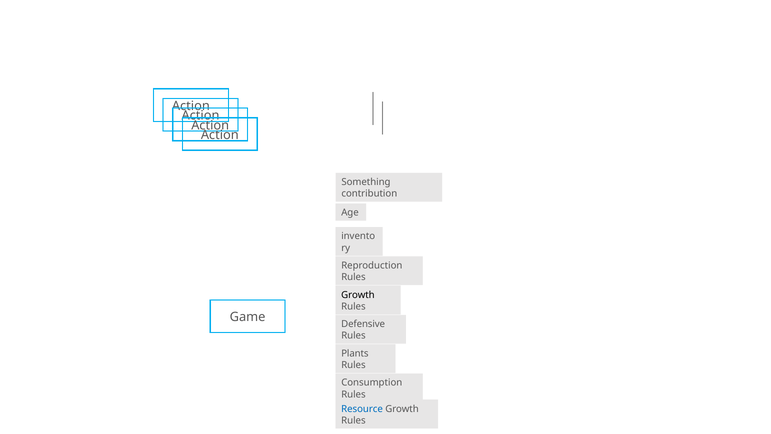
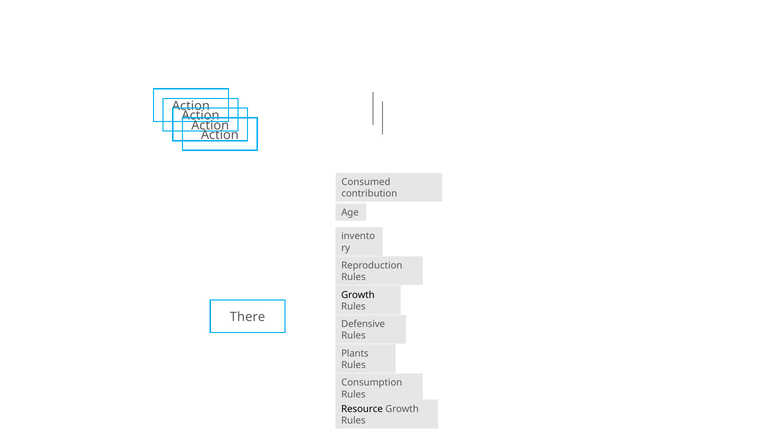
Something: Something -> Consumed (366, 182)
Game: Game -> There (248, 317)
Resource colour: blue -> black (362, 409)
